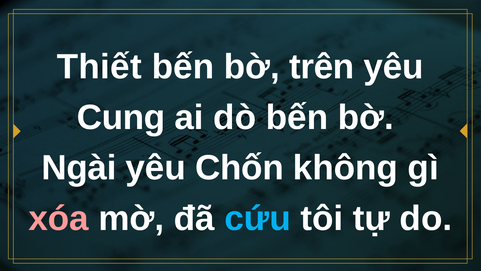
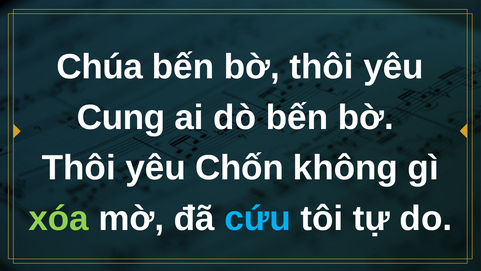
Thiết: Thiết -> Chúa (100, 67)
trên: trên -> thôi (322, 67)
Ngài: Ngài -> Thôi (79, 168)
xóa colour: pink -> light green (59, 218)
